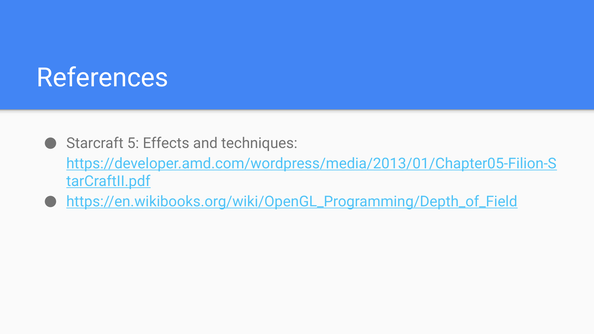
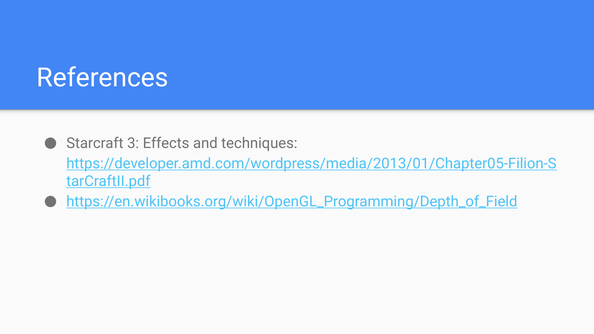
5: 5 -> 3 (133, 143)
